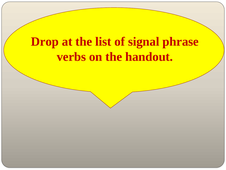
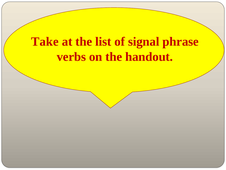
Drop: Drop -> Take (45, 42)
